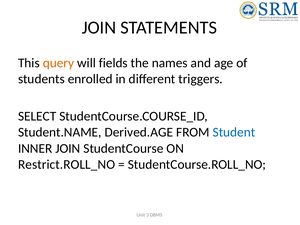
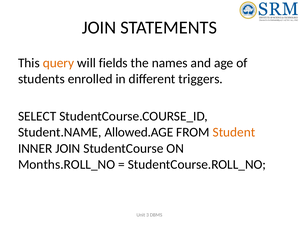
Derived.AGE: Derived.AGE -> Allowed.AGE (139, 132)
Student colour: blue -> orange (234, 132)
Restrict.ROLL_NO: Restrict.ROLL_NO -> Months.ROLL_NO (67, 164)
